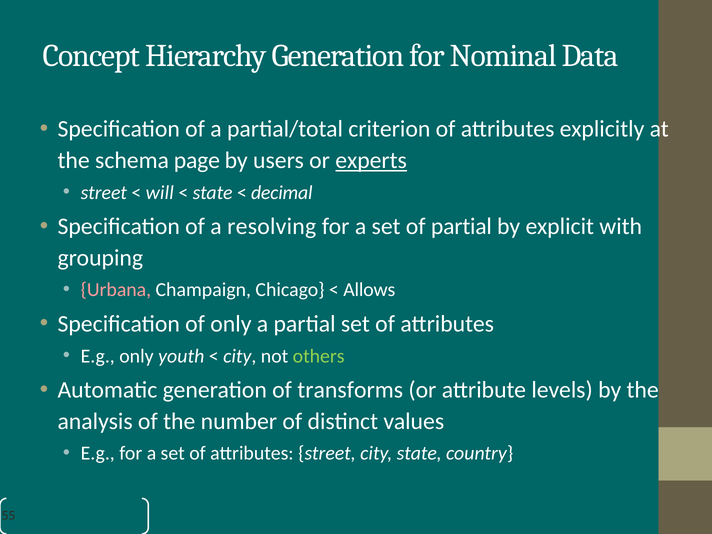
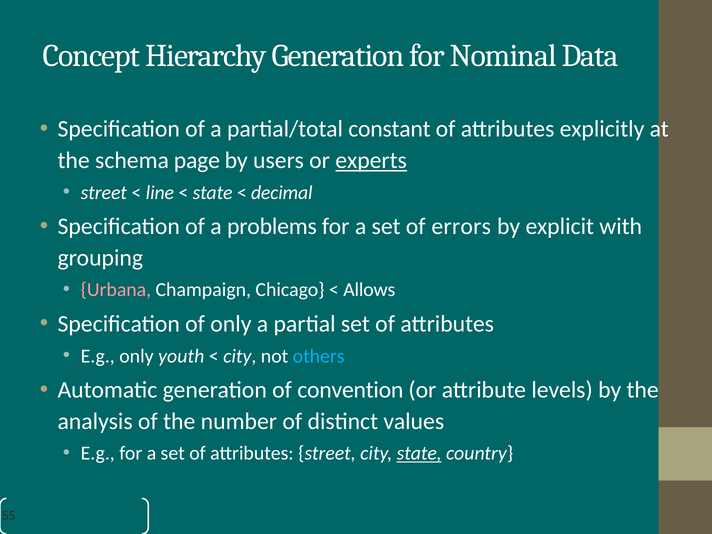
criterion: criterion -> constant (389, 129)
will: will -> line (160, 193)
resolving: resolving -> problems (272, 227)
of partial: partial -> errors (461, 227)
others colour: light green -> light blue (319, 356)
transforms: transforms -> convention (350, 390)
state underline: none -> present (419, 453)
